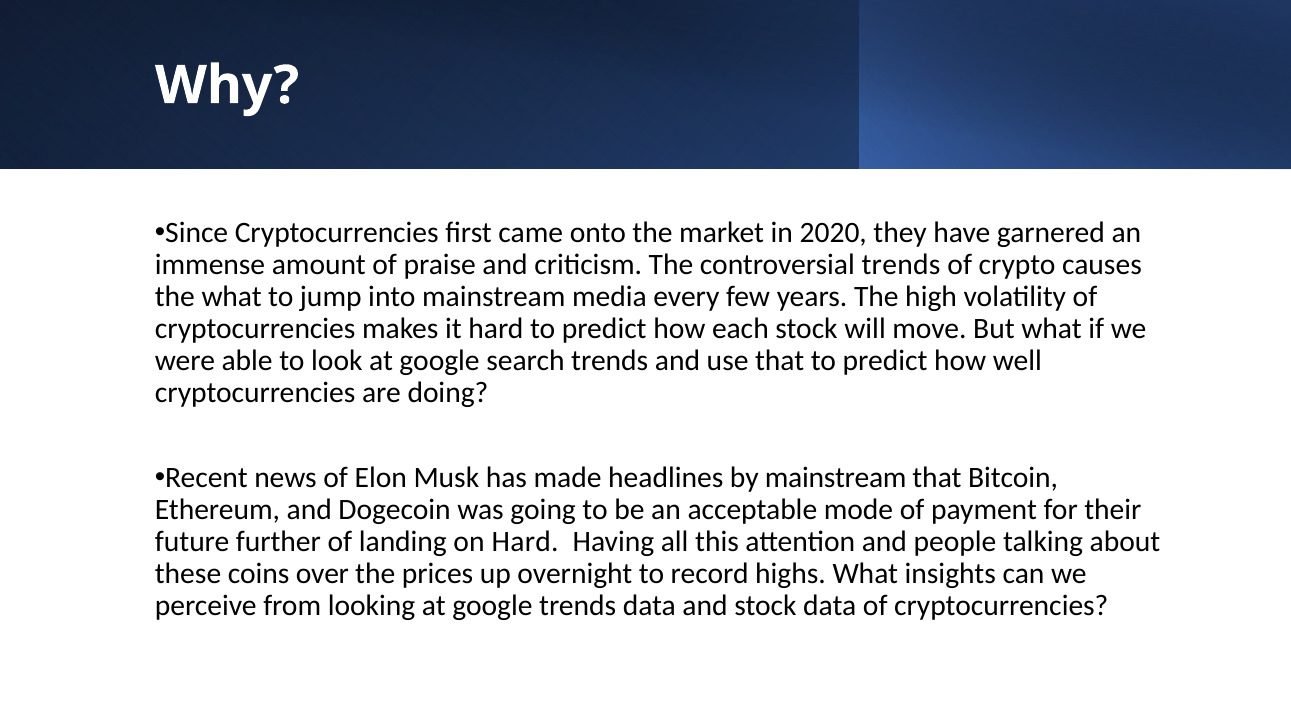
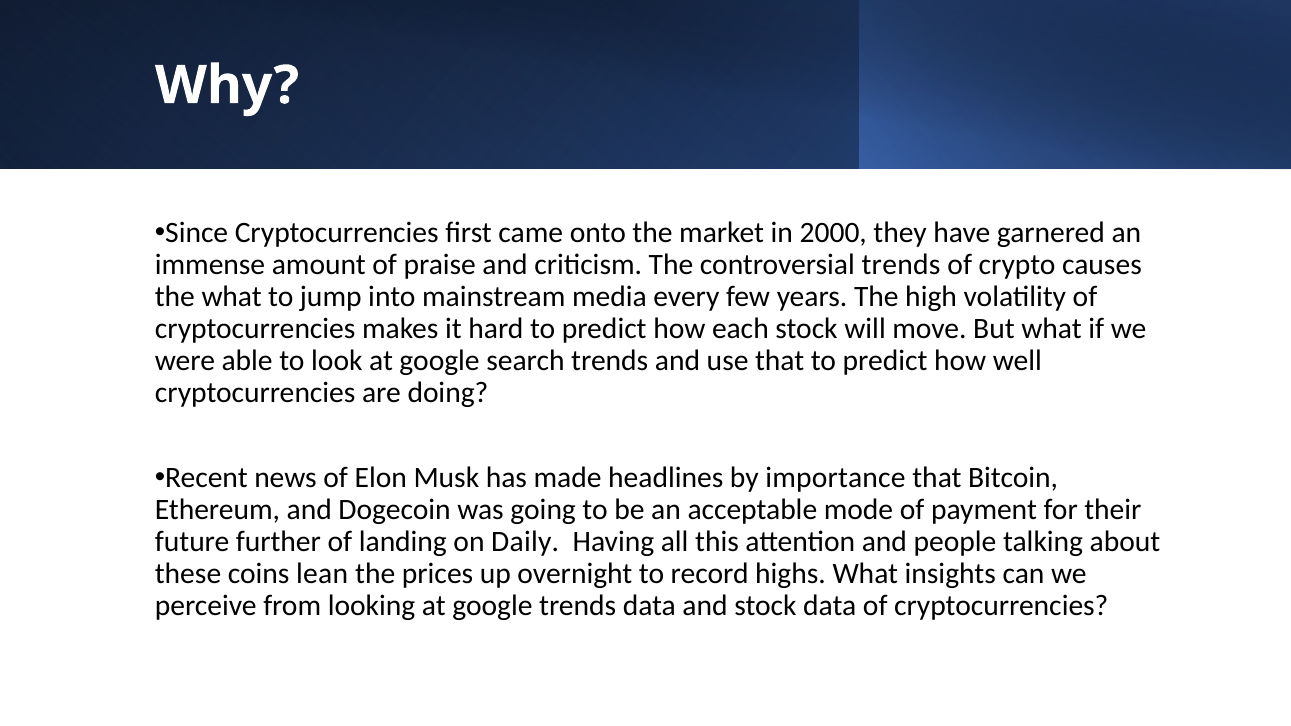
2020: 2020 -> 2000 (833, 233)
by mainstream: mainstream -> importance (835, 478)
on Hard: Hard -> Daily (525, 542)
over: over -> lean (322, 574)
